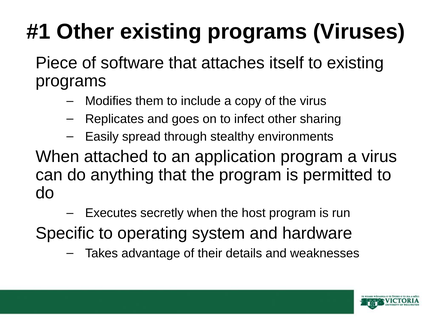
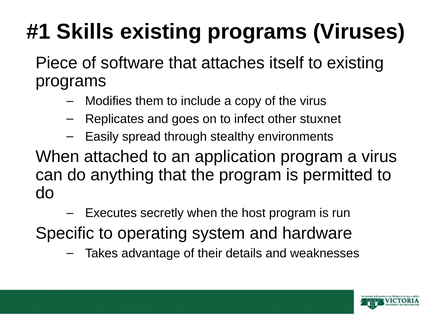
Other: Other -> Skills (85, 32)
sharing: sharing -> stuxnet (320, 119)
